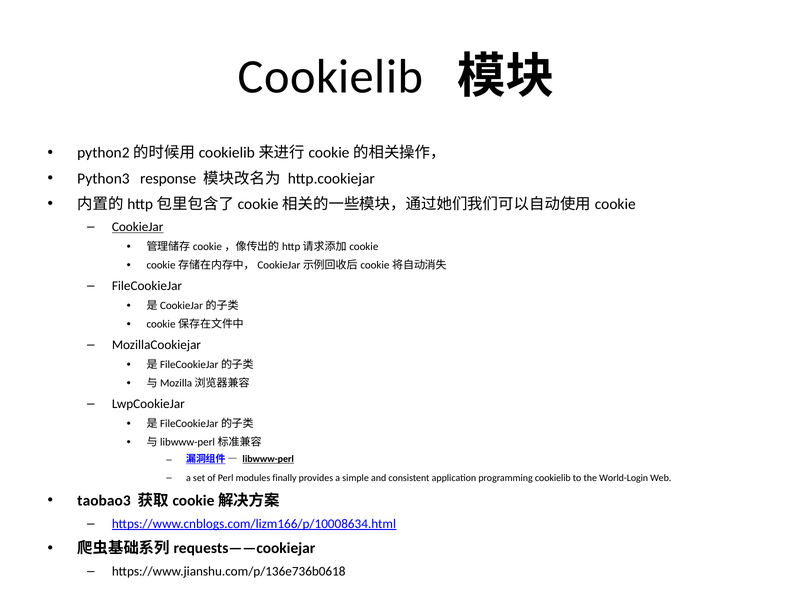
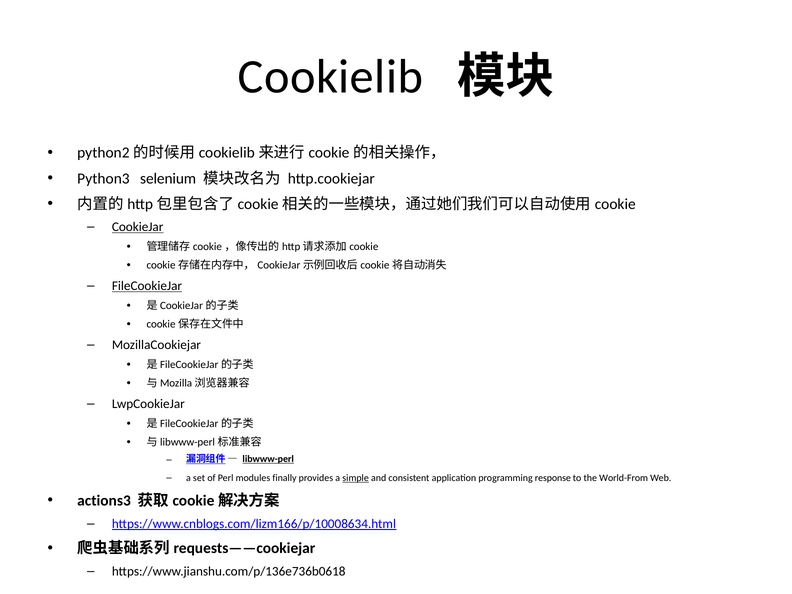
response: response -> selenium (168, 178)
FileCookieJar underline: none -> present (147, 286)
simple underline: none -> present (356, 478)
programming cookielib: cookielib -> response (553, 478)
World-Login: World-Login -> World-From (624, 478)
taobao3: taobao3 -> actions3 (104, 501)
